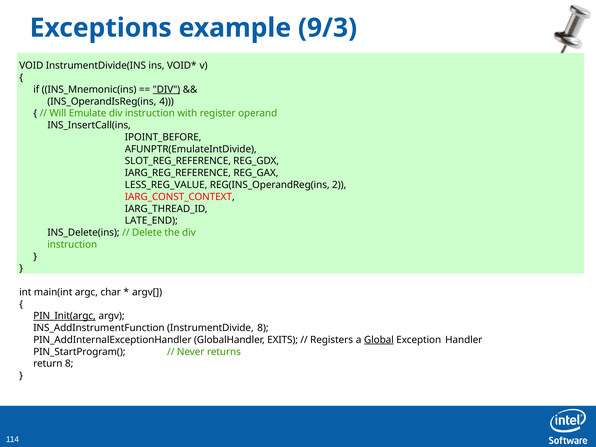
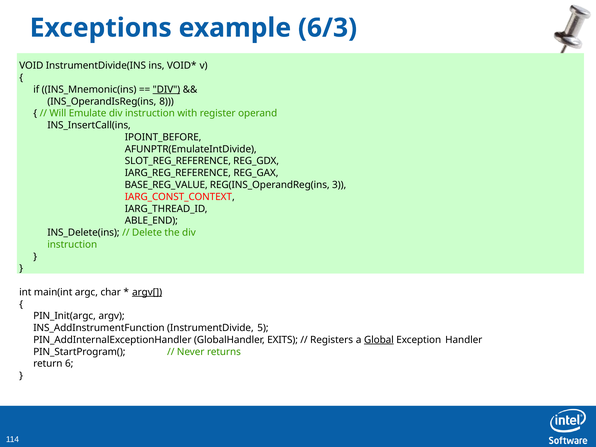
9/3: 9/3 -> 6/3 (328, 28)
4: 4 -> 8 (167, 101)
LESS_REG_VALUE: LESS_REG_VALUE -> BASE_REG_VALUE (166, 185)
2: 2 -> 3 (339, 185)
LATE_END: LATE_END -> ABLE_END (151, 221)
argv[ underline: none -> present (147, 292)
PIN_Init(argc underline: present -> none (65, 316)
InstrumentDivide 8: 8 -> 5 (263, 328)
return 8: 8 -> 6 (69, 364)
